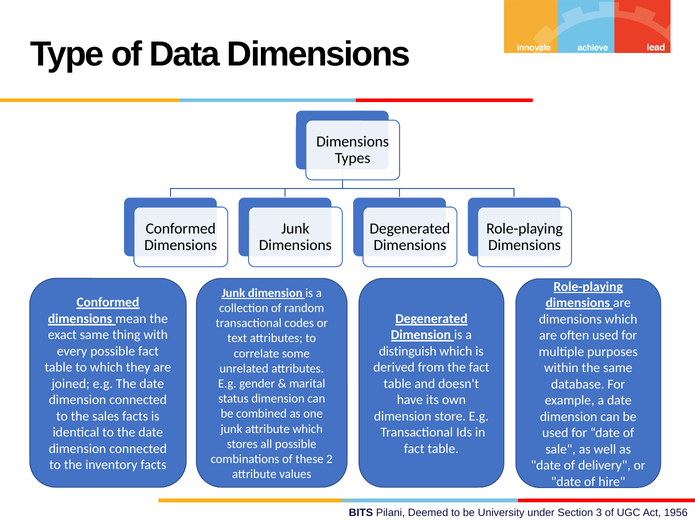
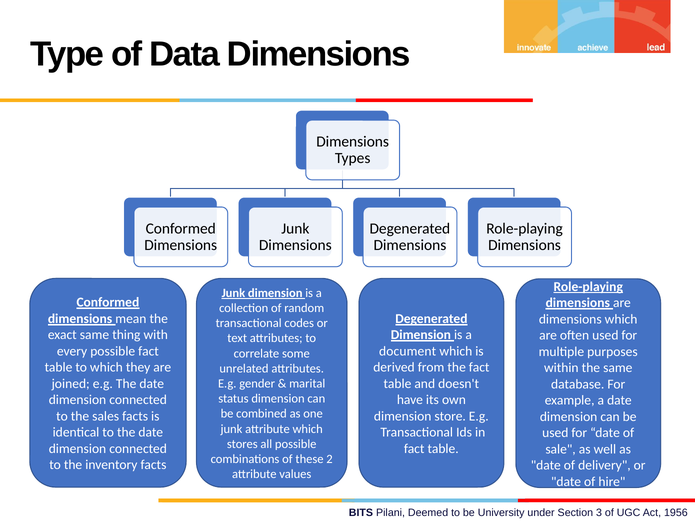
distinguish: distinguish -> document (408, 351)
